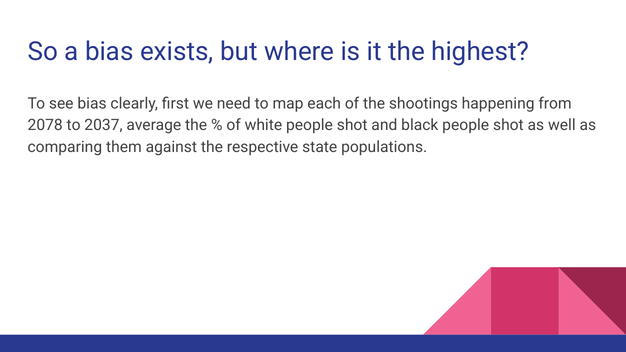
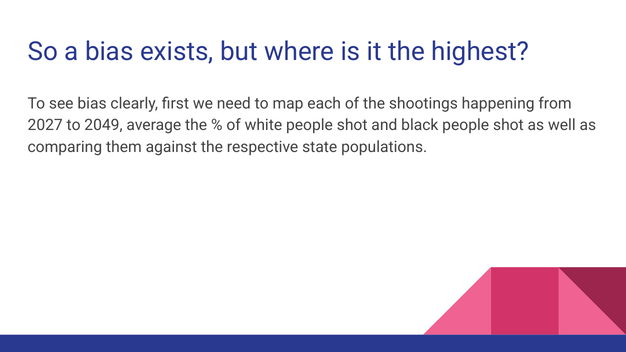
2078: 2078 -> 2027 (45, 125)
2037: 2037 -> 2049 (103, 125)
